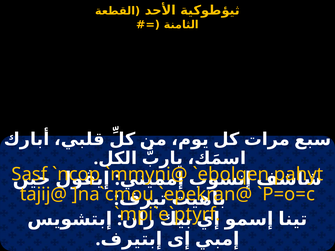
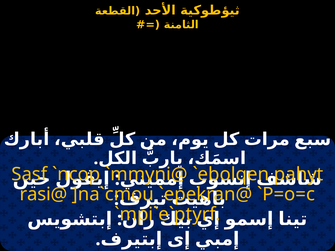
tajij@: tajij@ -> rasi@ (43, 194)
